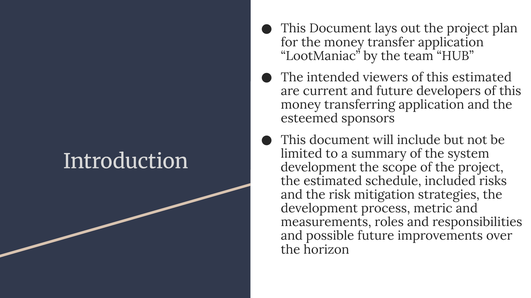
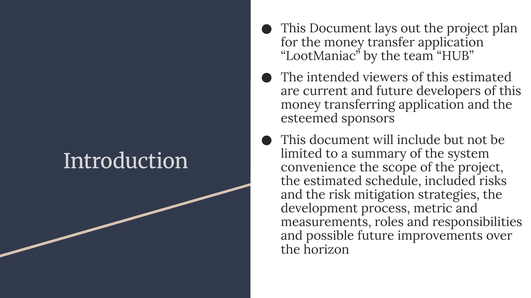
development: development -> convenience (318, 168)
